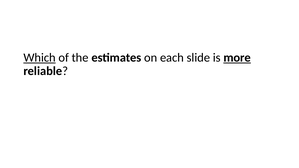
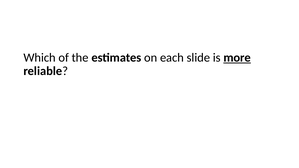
Which underline: present -> none (40, 58)
